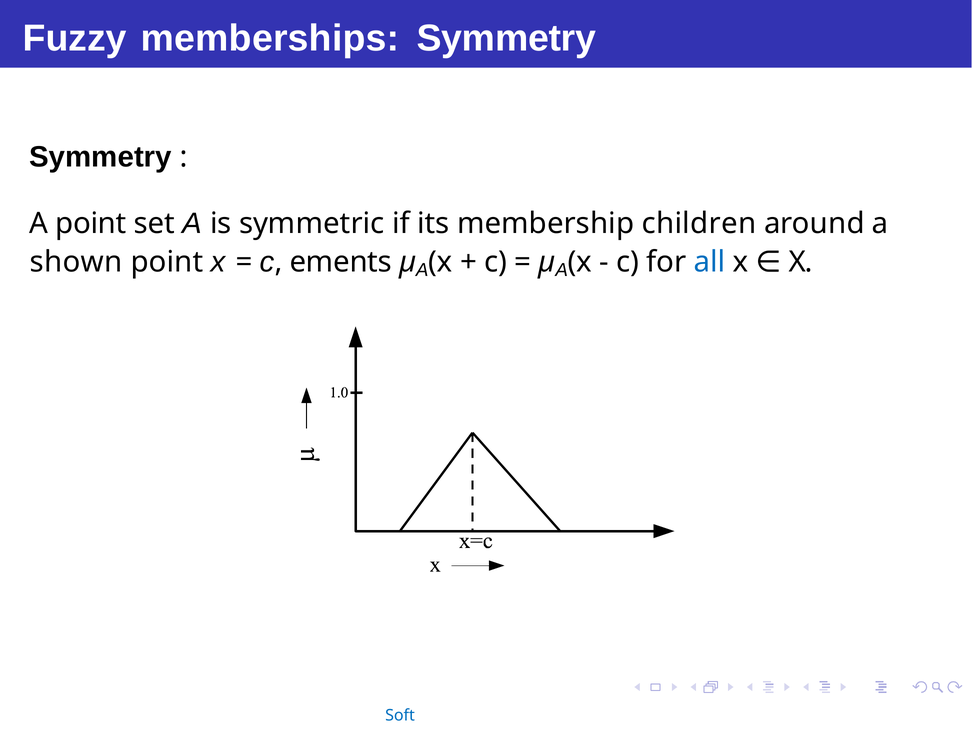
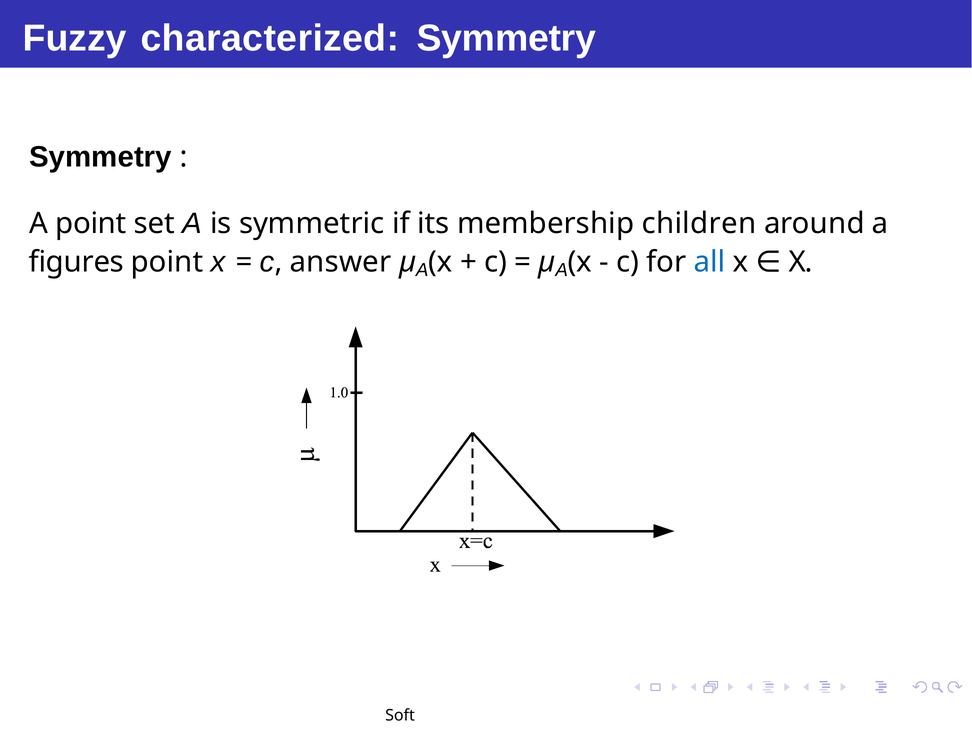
memberships: memberships -> characterized (270, 38)
shown: shown -> figures (76, 262)
ements: ements -> answer (341, 262)
Soft colour: blue -> black (400, 715)
